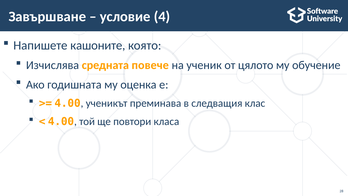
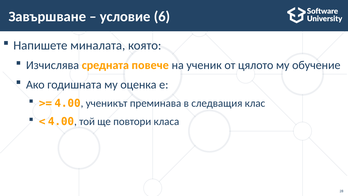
4: 4 -> 6 (162, 16)
кашоните: кашоните -> миналата (98, 45)
